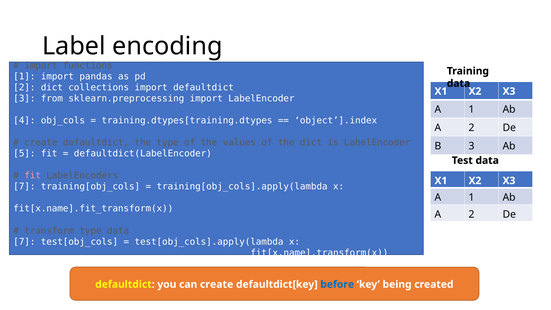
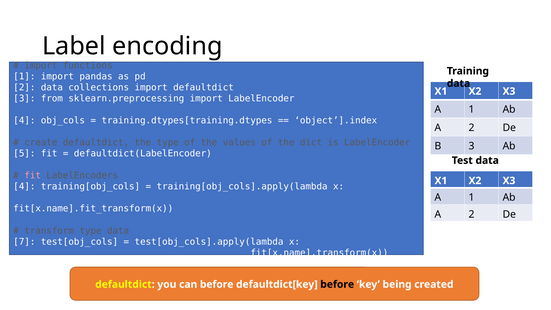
2 dict: dict -> data (52, 87)
7: 7 -> 4 (24, 187)
can create: create -> before (217, 284)
before colour: blue -> black (337, 284)
